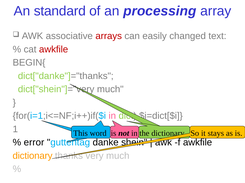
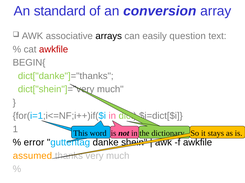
processing: processing -> conversion (160, 11)
arrays colour: red -> black (109, 36)
changed: changed -> question (188, 36)
dictionary: dictionary -> assumed (32, 156)
